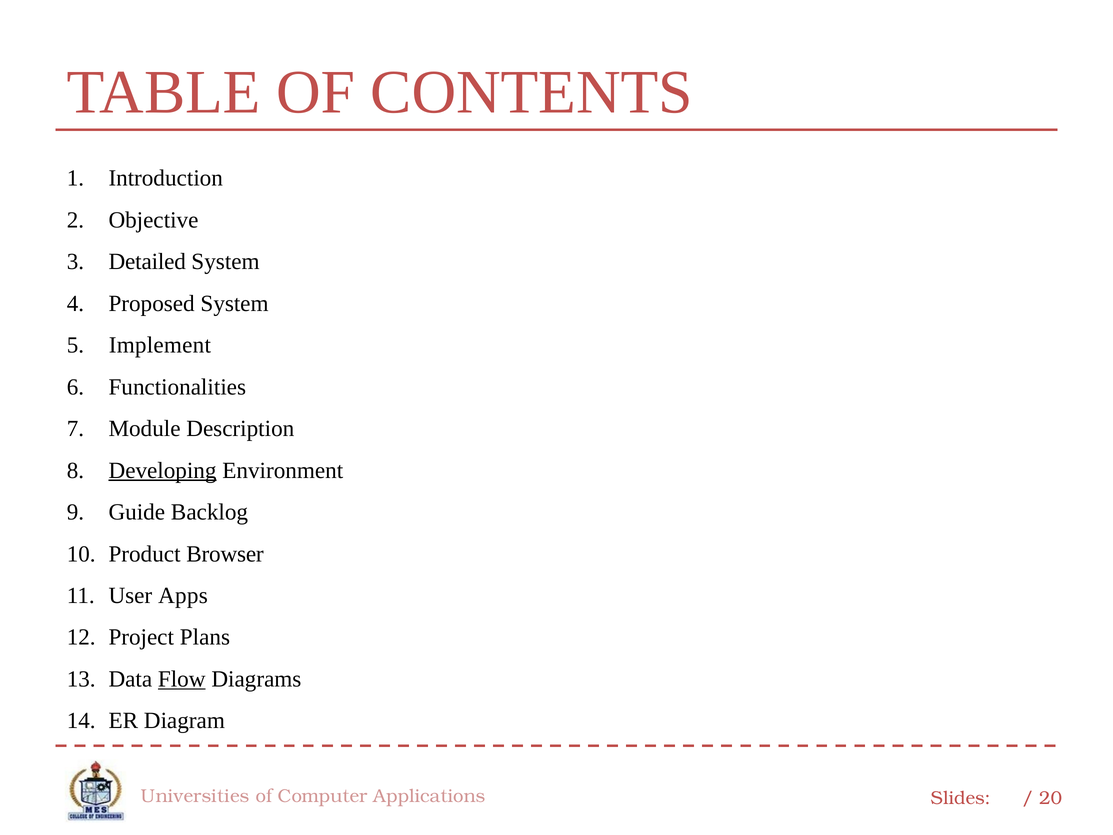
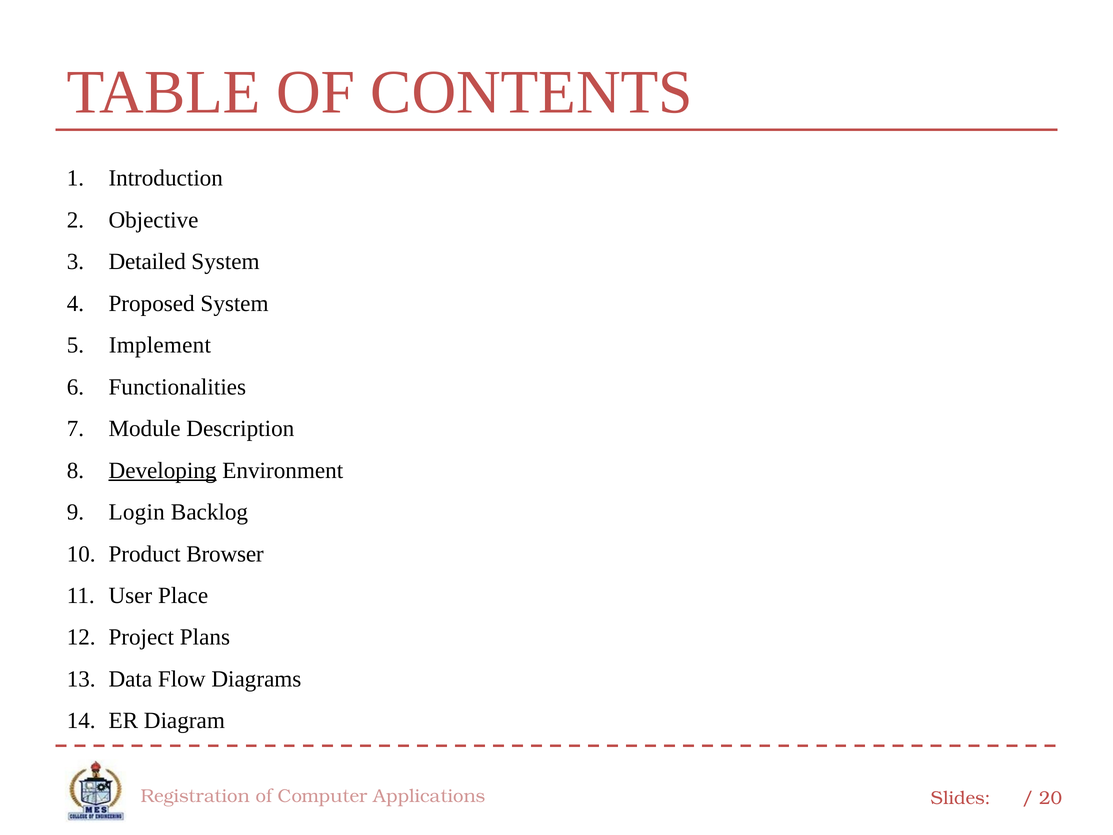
Guide: Guide -> Login (137, 512)
Apps: Apps -> Place (183, 595)
Flow underline: present -> none (182, 679)
Universities: Universities -> Registration (195, 796)
